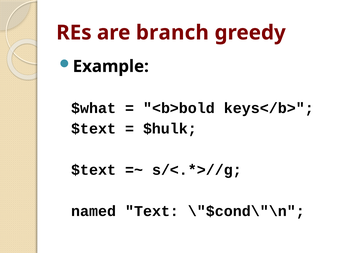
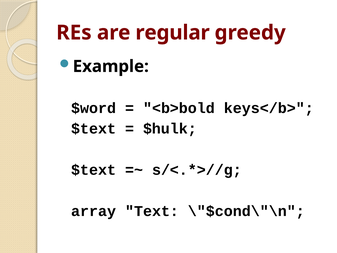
branch: branch -> regular (173, 33)
$what: $what -> $word (94, 108)
named: named -> array (94, 211)
